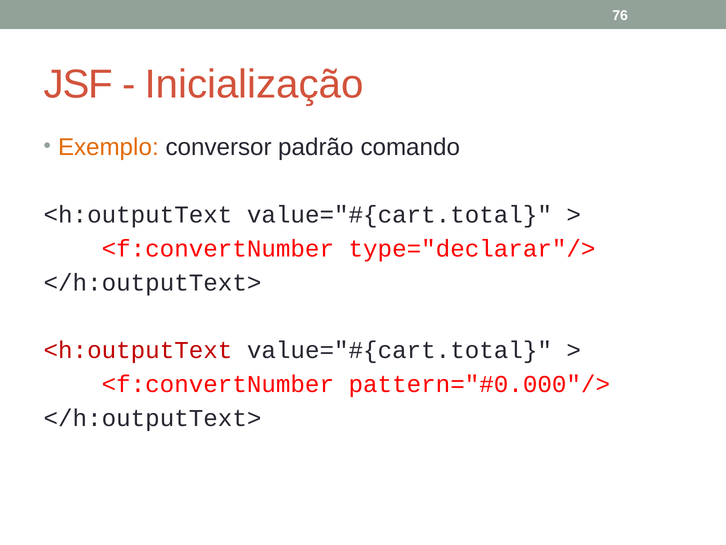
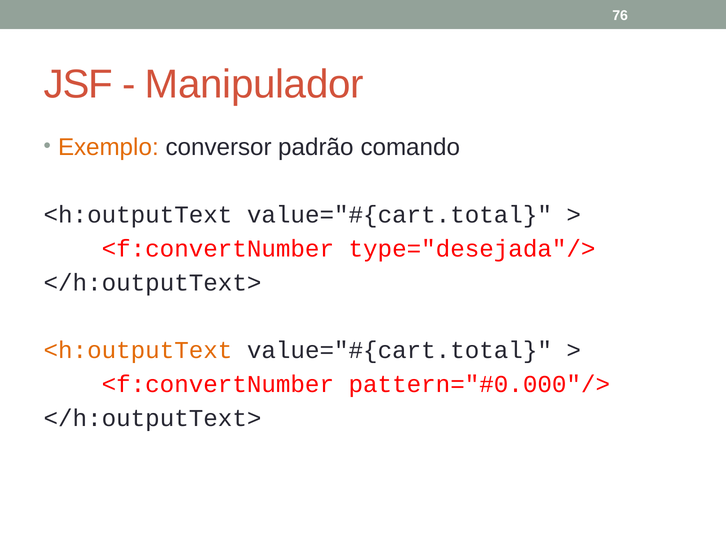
Inicialização: Inicialização -> Manipulador (254, 85)
type="declarar"/>: type="declarar"/> -> type="desejada"/> (472, 249)
<h:outputText colour: red -> orange (138, 350)
